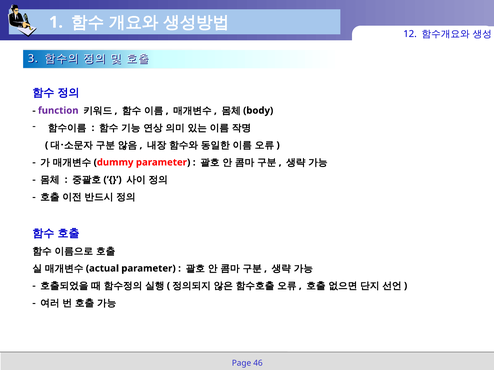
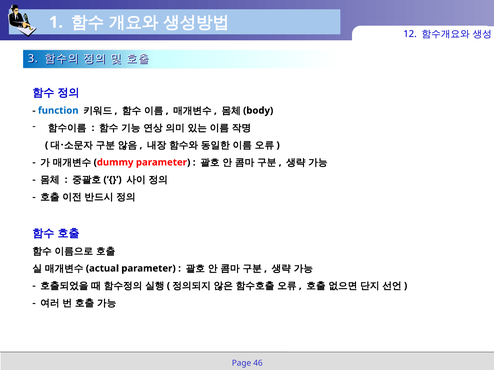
function colour: purple -> blue (58, 111)
